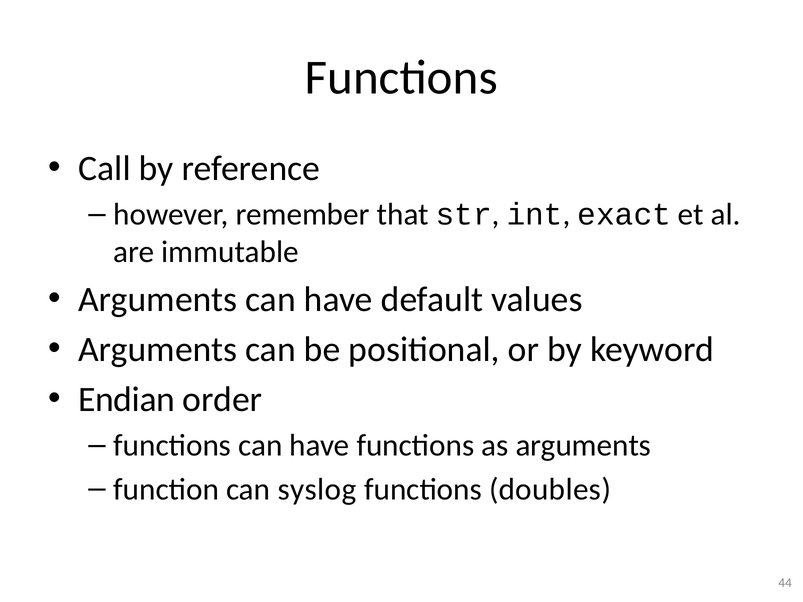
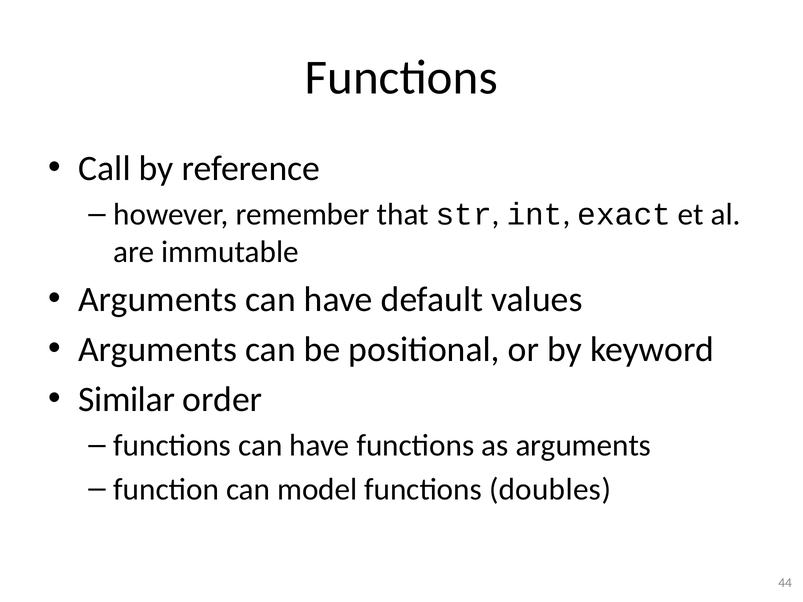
Endian: Endian -> Similar (127, 400)
syslog: syslog -> model (317, 490)
